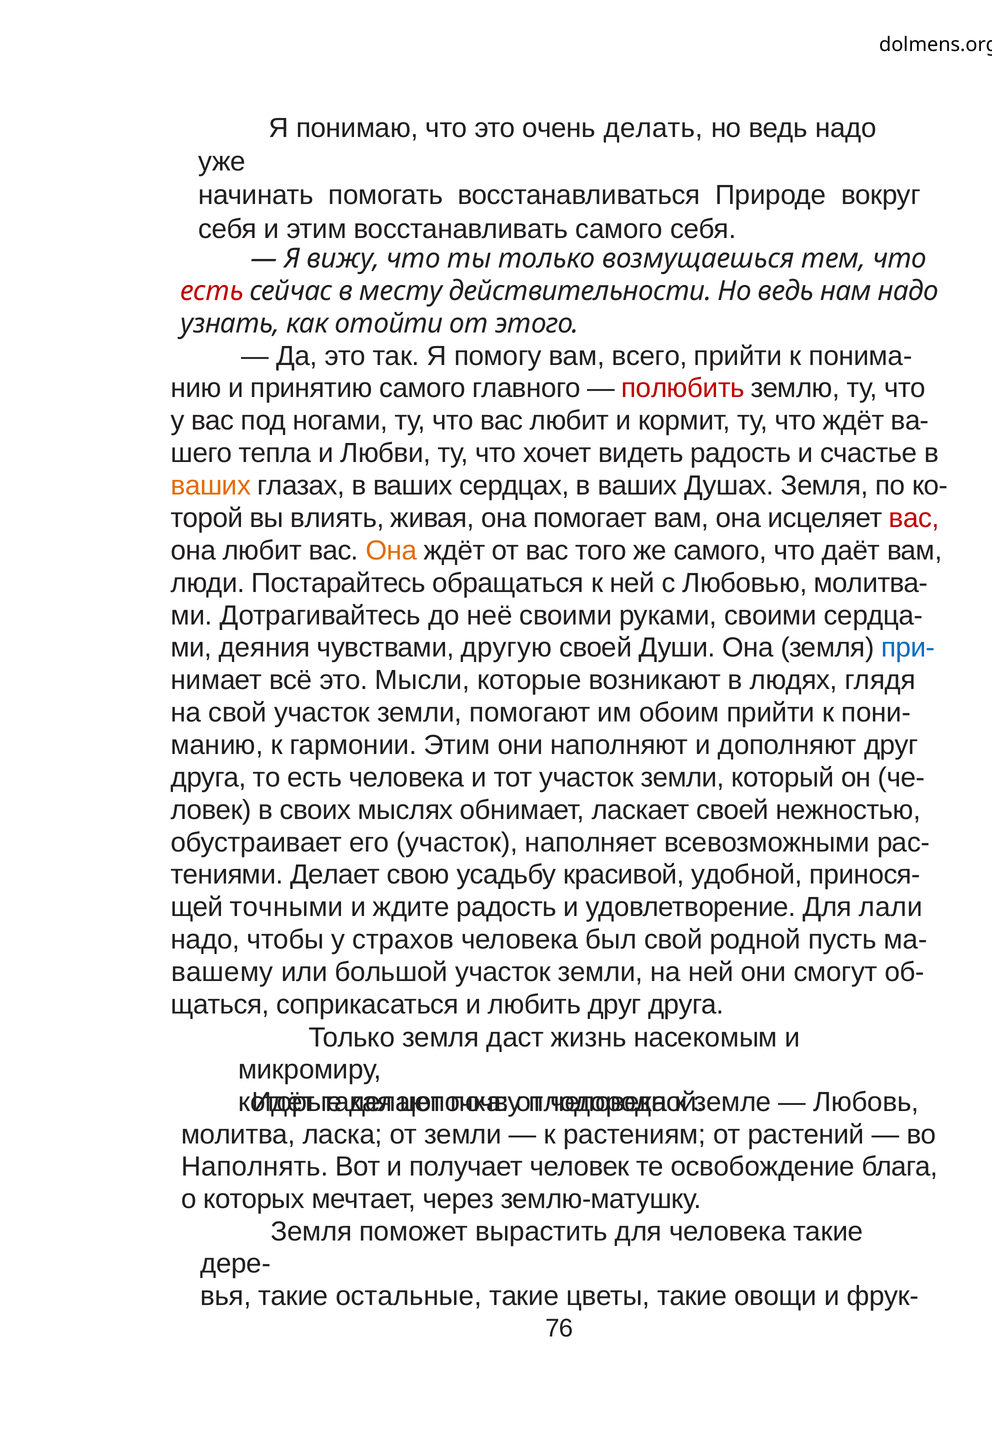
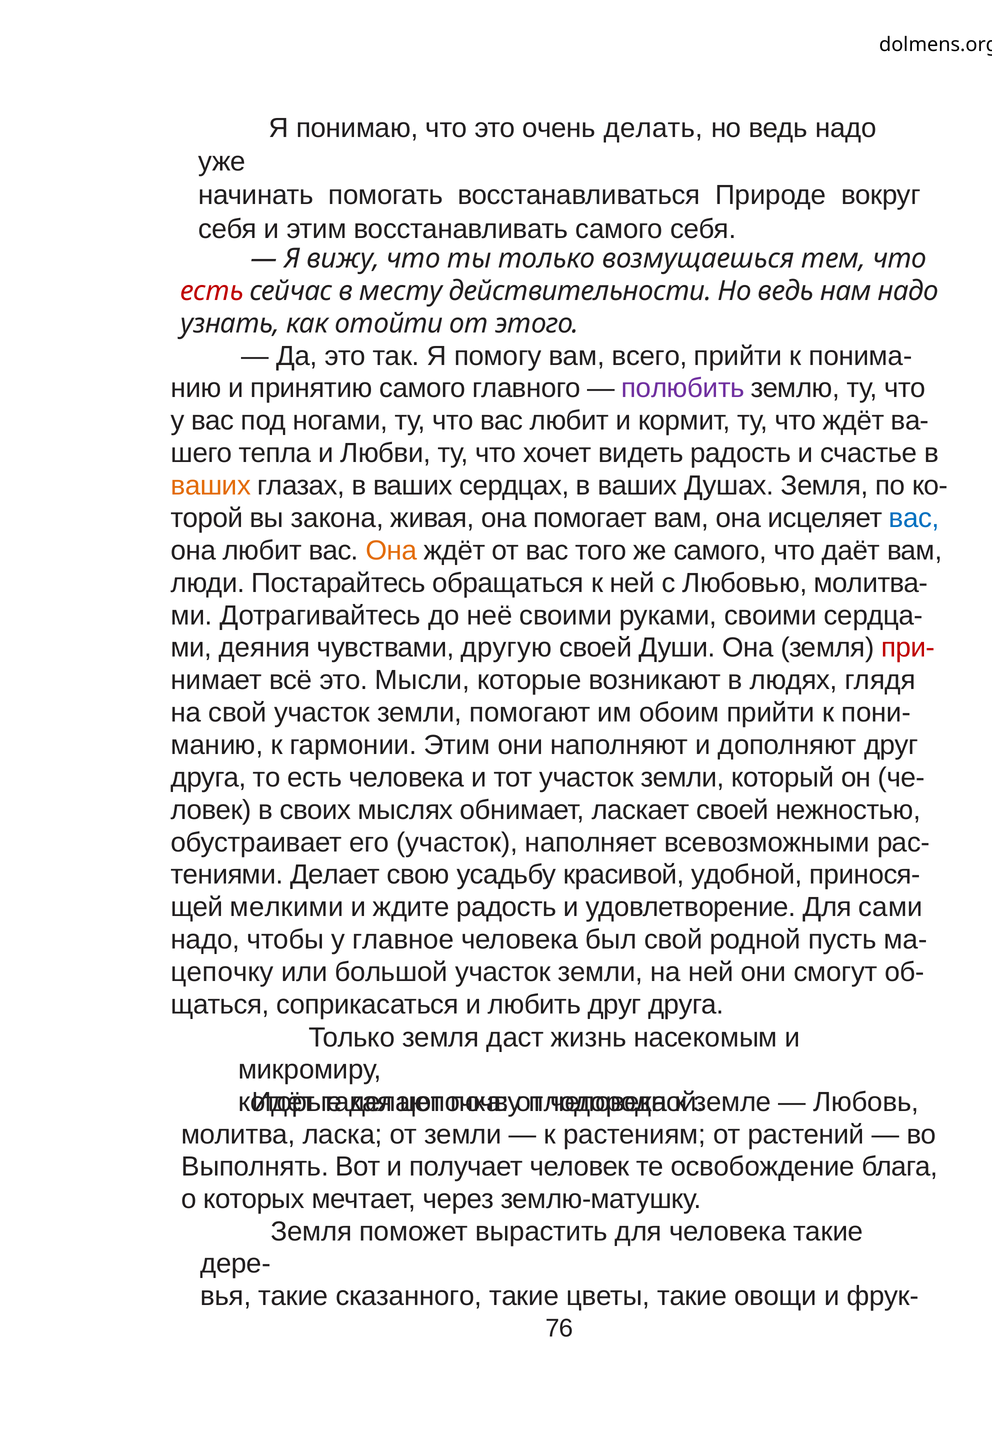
полюбить colour: red -> purple (683, 388)
влиять: влиять -> закона (337, 518)
вас colour: red -> blue (914, 518)
при- colour: blue -> red (908, 648)
точными: точными -> мелкими (287, 907)
лали: лали -> сами (891, 907)
страхов: страхов -> главное (403, 939)
вашему: вашему -> цепочку (222, 972)
Наполнять: Наполнять -> Выполнять (255, 1166)
остальные: остальные -> сказанного (409, 1296)
